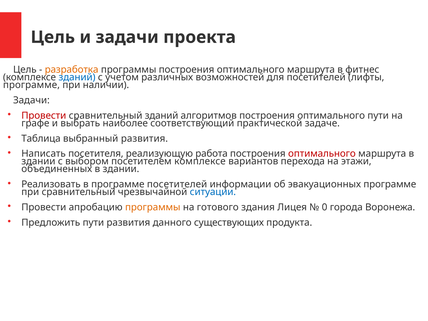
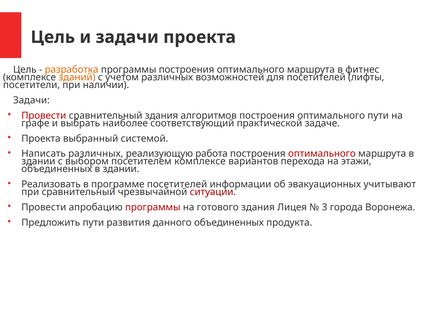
зданий colour: blue -> orange (77, 77)
программе: программе -> посетители (31, 85)
сравнительный зданий: зданий -> здания (162, 116)
Таблица: Таблица -> Проекта (41, 138)
выбранный развития: развития -> системой (145, 138)
Написать посетителя: посетителя -> различных (96, 154)
эвакуационных программе: программе -> учитывают (390, 184)
ситуации colour: blue -> red (213, 192)
программы colour: orange -> red (153, 207)
0: 0 -> 3 (325, 207)
данного существующих: существующих -> объединенных (229, 222)
